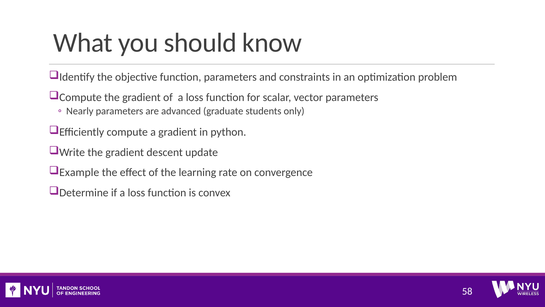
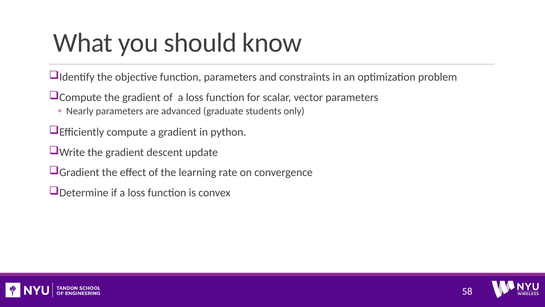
Example: Example -> Gradient (79, 172)
